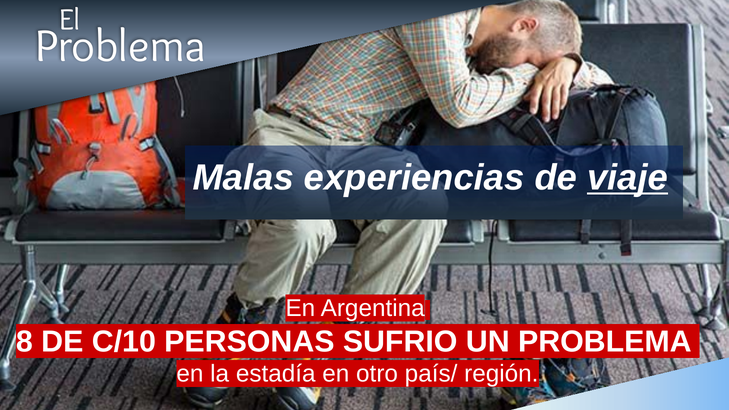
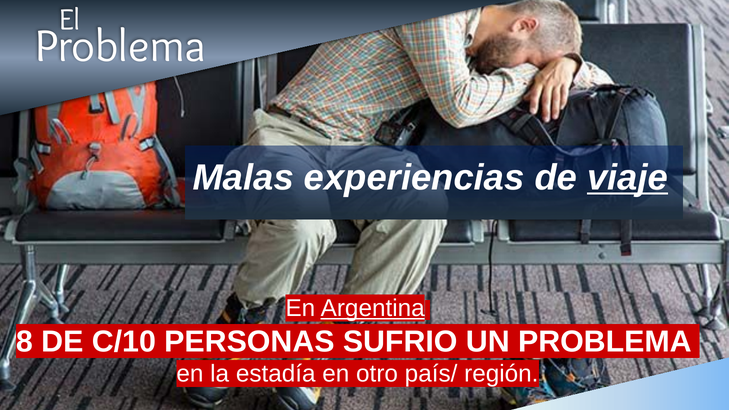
Argentina underline: none -> present (373, 308)
